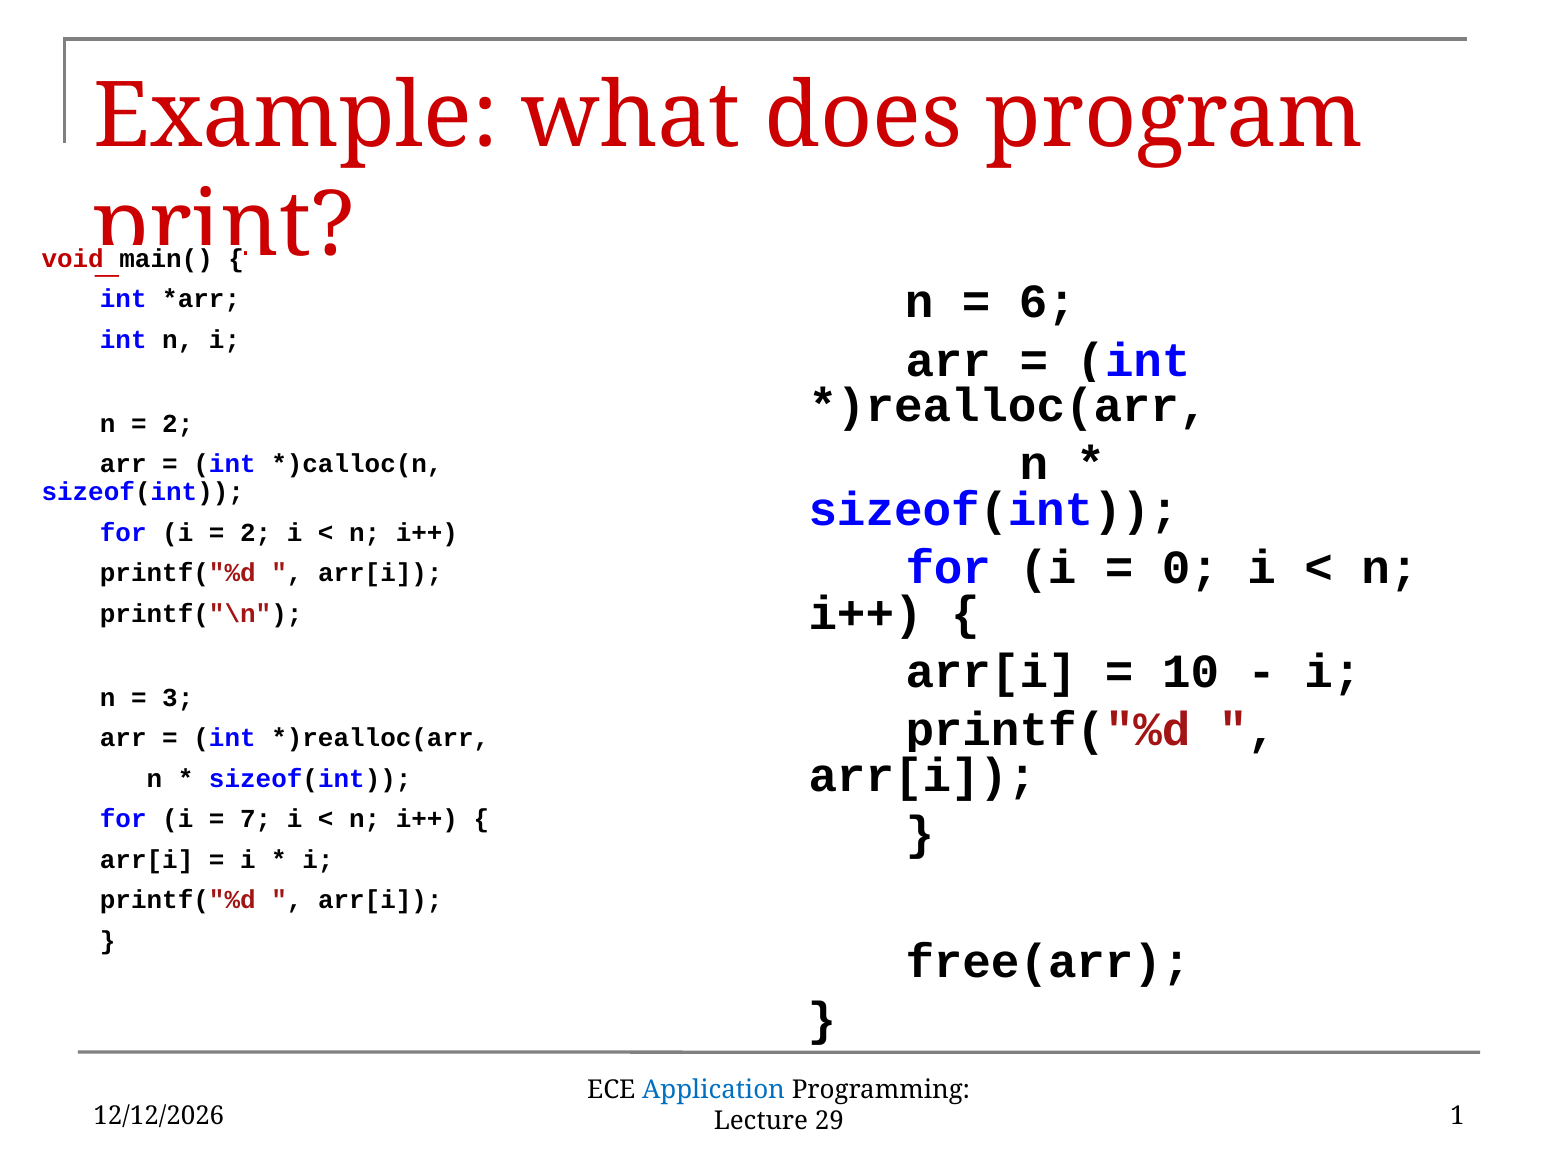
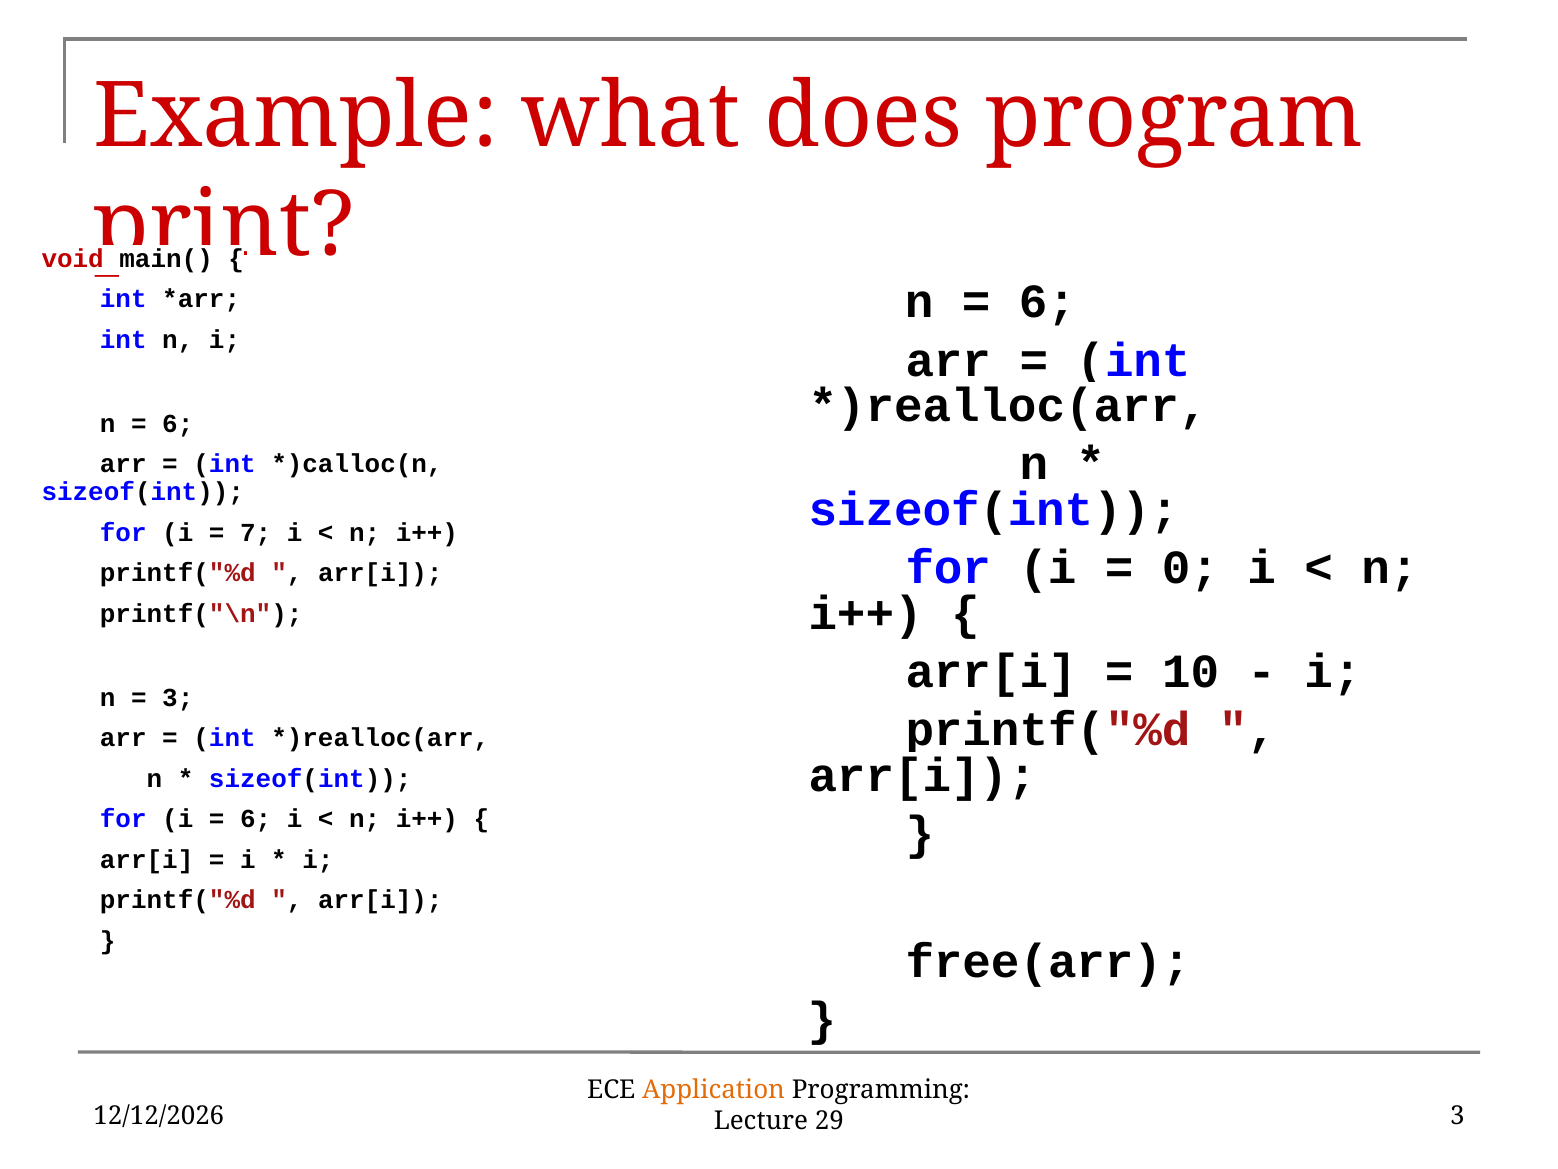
2: 2 -> 6 (178, 423)
2: 2 -> 7 (256, 532)
7: 7 -> 6 (256, 819)
Application colour: blue -> orange (714, 1090)
29 1: 1 -> 3 (1457, 1116)
